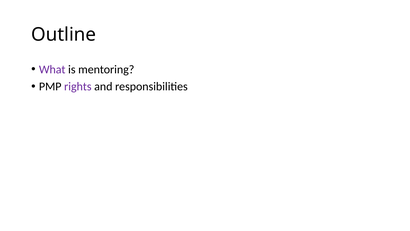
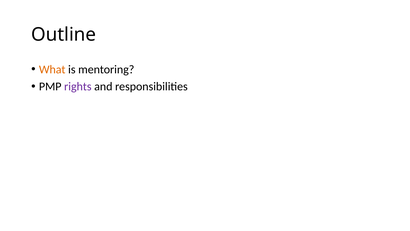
What colour: purple -> orange (52, 69)
